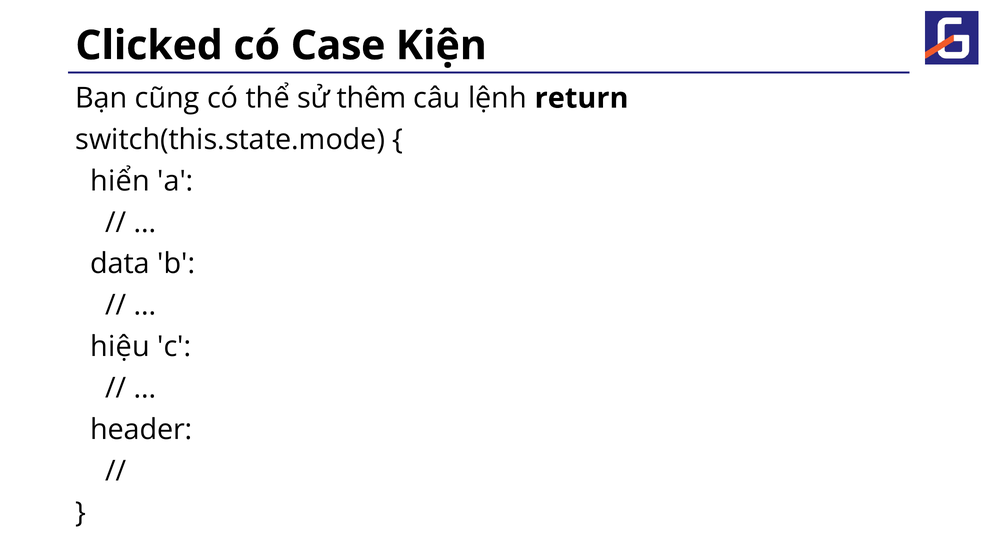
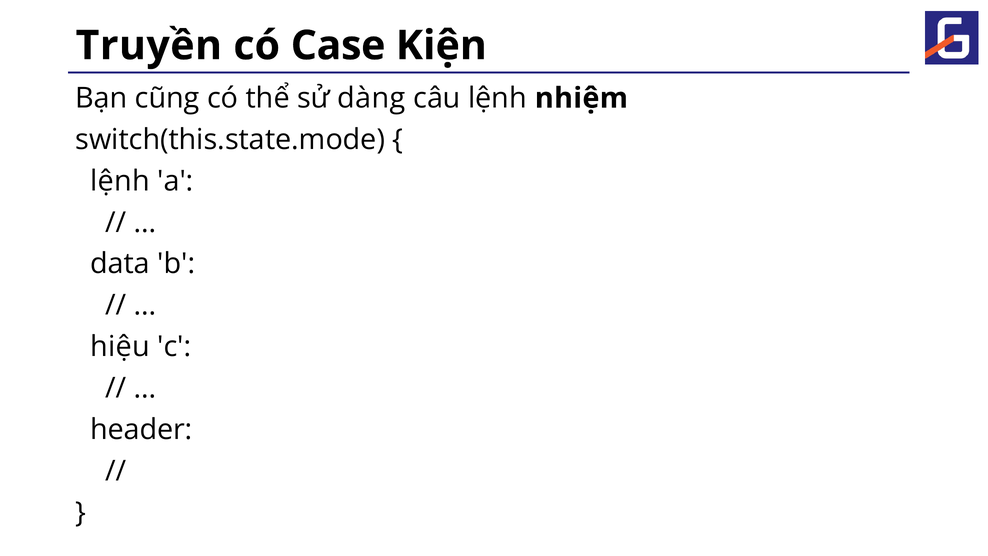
Clicked: Clicked -> Truyền (149, 46)
thêm: thêm -> dàng (371, 98)
return: return -> nhiệm (581, 98)
hiển: hiển -> lệnh (120, 181)
